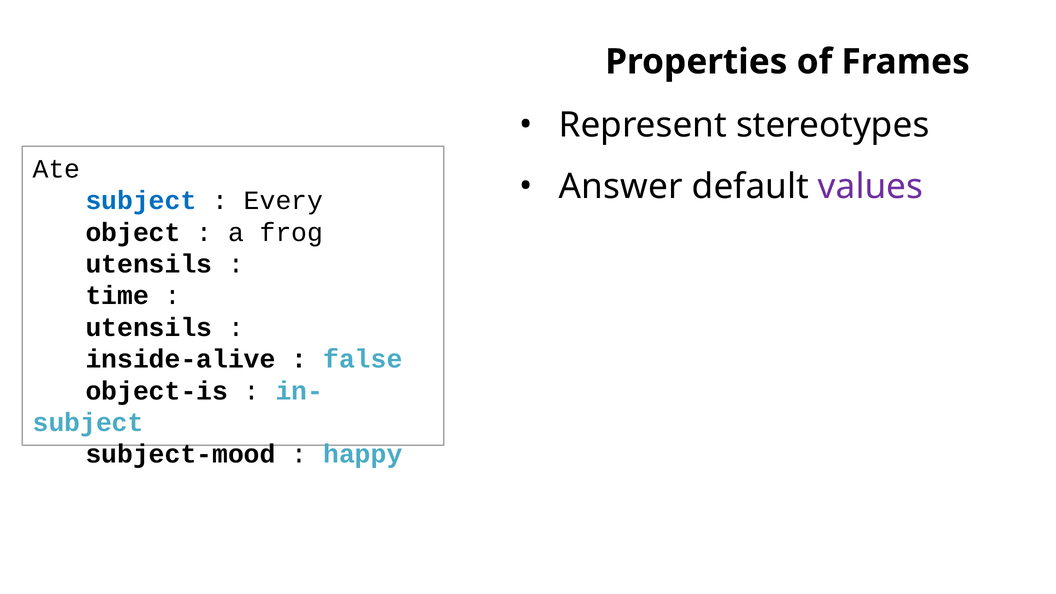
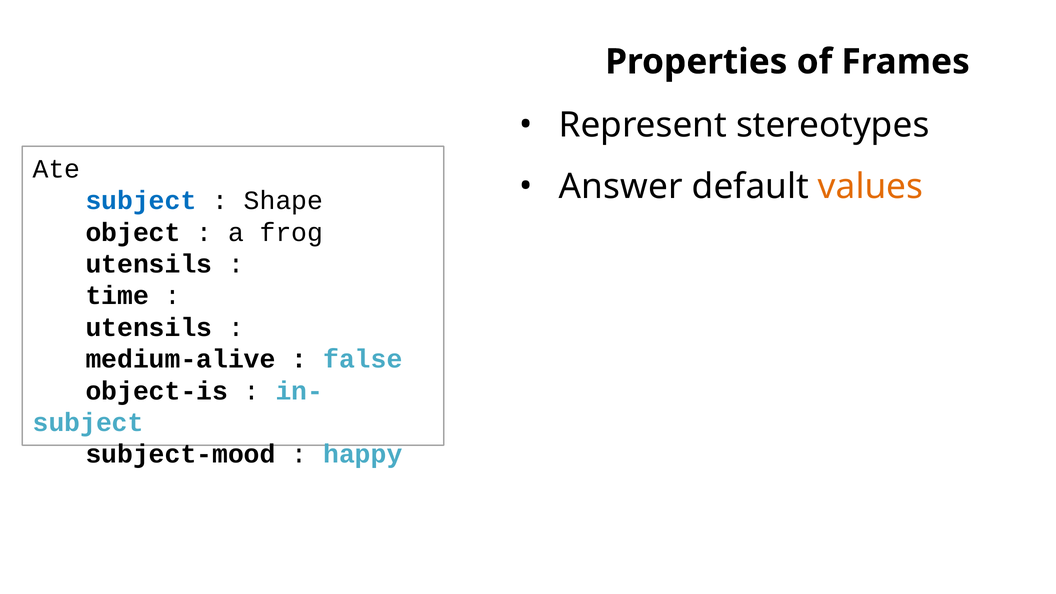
values colour: purple -> orange (871, 187)
Every: Every -> Shape (284, 201)
inside-alive: inside-alive -> medium-alive (181, 359)
